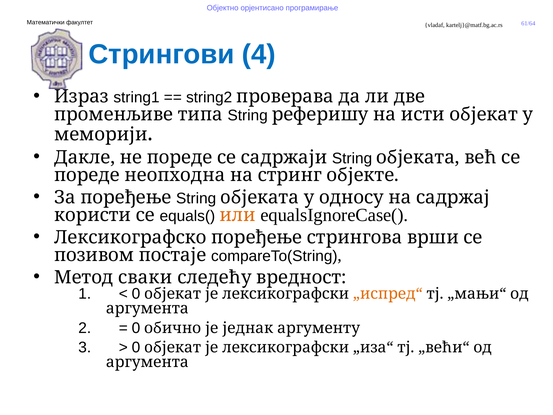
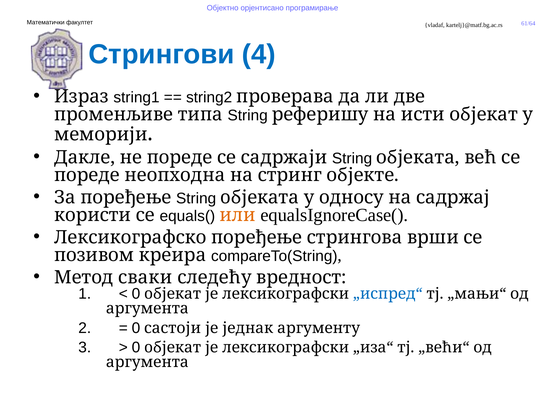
постаје: постаје -> креира (173, 255)
„испред“ colour: orange -> blue (388, 294)
обично: обично -> састоји (173, 328)
